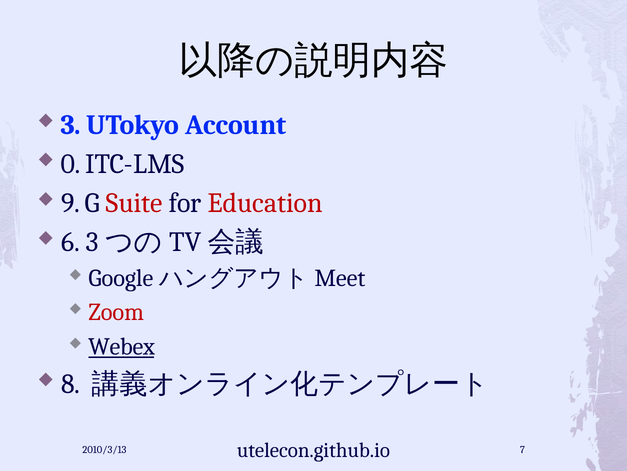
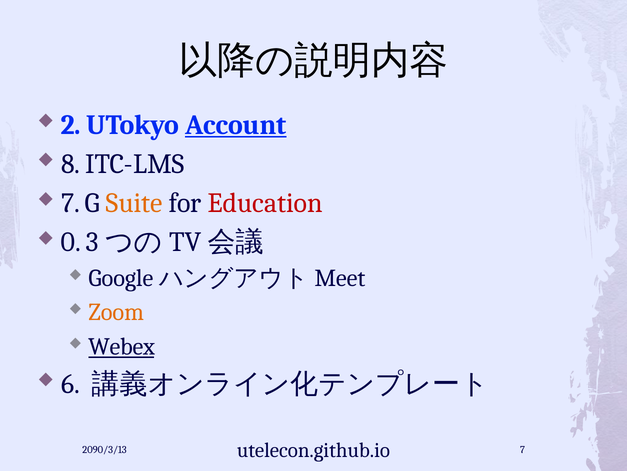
3: 3 -> 2 (71, 125)
Account underline: none -> present (236, 125)
0: 0 -> 8 (71, 164)
9: 9 -> 7 (70, 203)
Suite colour: red -> orange (134, 203)
6: 6 -> 0 (71, 242)
Zoom colour: red -> orange (116, 312)
8: 8 -> 6 (70, 383)
2010/3/13: 2010/3/13 -> 2090/3/13 (104, 449)
